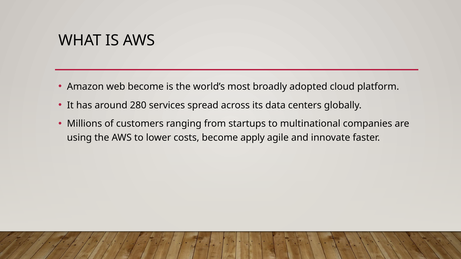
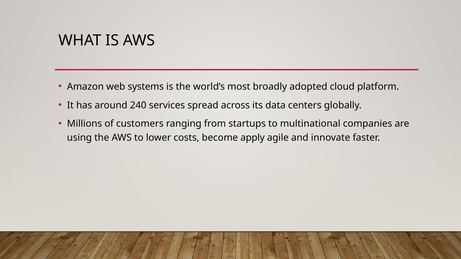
web become: become -> systems (146, 87)
280: 280 -> 240 (138, 105)
